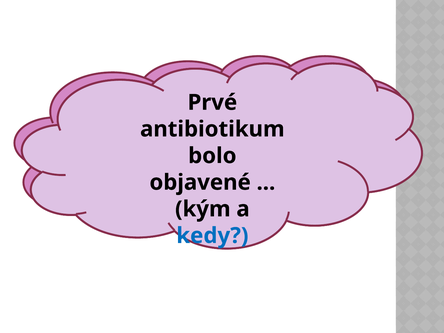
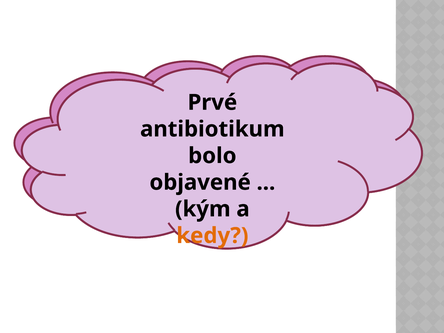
kedy colour: blue -> orange (212, 236)
